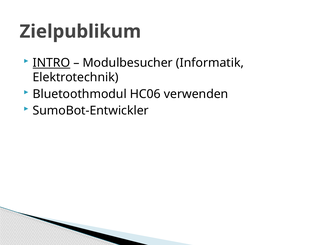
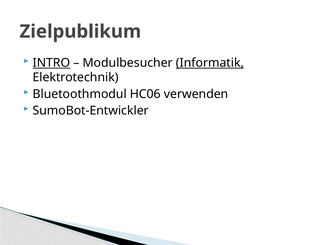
Informatik underline: none -> present (210, 63)
